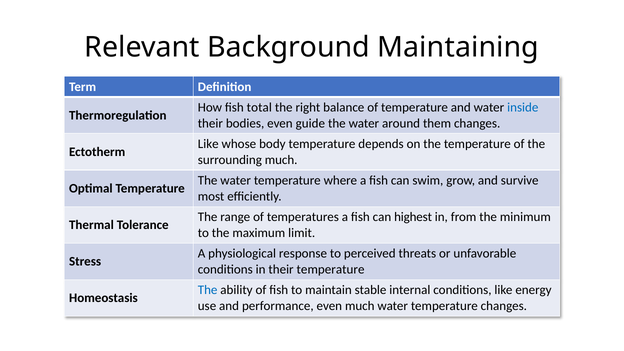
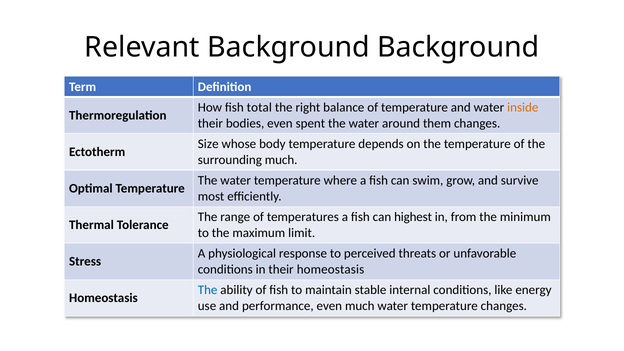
Background Maintaining: Maintaining -> Background (458, 47)
inside colour: blue -> orange (523, 107)
guide: guide -> spent (310, 123)
Like: Like -> Size (208, 144)
their temperature: temperature -> homeostasis (331, 269)
